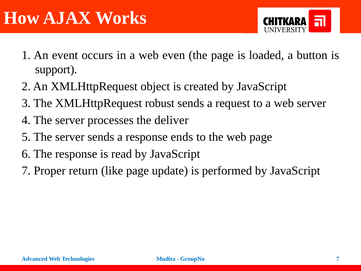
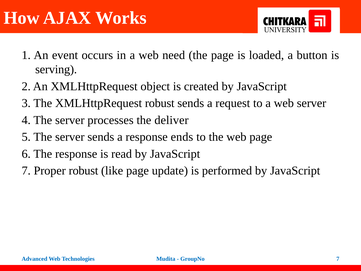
even: even -> need (174, 55)
support: support -> serving (56, 69)
Proper return: return -> robust (83, 170)
